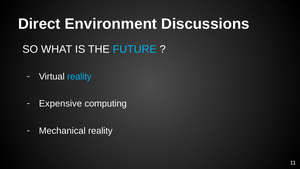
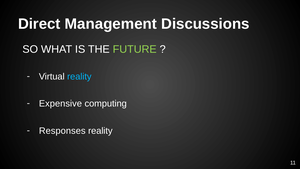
Environment: Environment -> Management (111, 24)
FUTURE colour: light blue -> light green (135, 49)
Mechanical: Mechanical -> Responses (62, 131)
